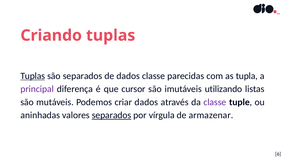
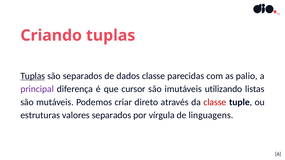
tupla: tupla -> palio (247, 76)
criar dados: dados -> direto (146, 102)
classe colour: purple -> red (215, 102)
aninhadas: aninhadas -> estruturas (40, 115)
separados underline: present -> none (112, 115)
armazenar: armazenar -> linguagens (211, 115)
